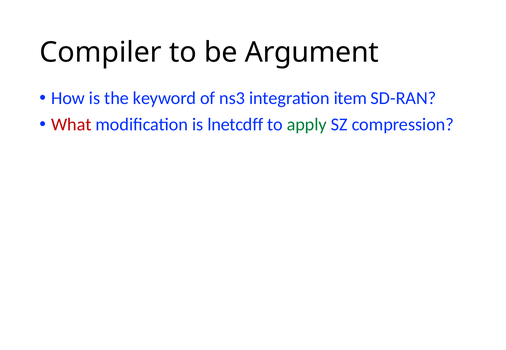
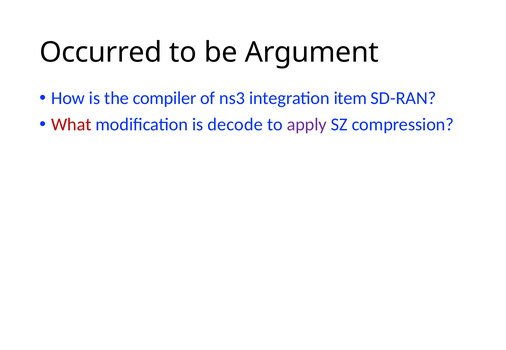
Compiler: Compiler -> Occurred (101, 52)
keyword: keyword -> compiler (165, 98)
lnetcdff: lnetcdff -> decode (235, 125)
apply colour: green -> purple (307, 125)
